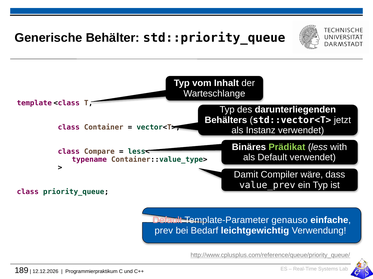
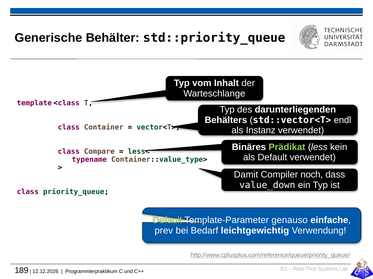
jetzt: jetzt -> endl (343, 120)
with: with -> kein (339, 147)
wäre: wäre -> noch (312, 175)
value_prev: value_prev -> value_down (267, 186)
Default colour: pink -> light green (167, 221)
